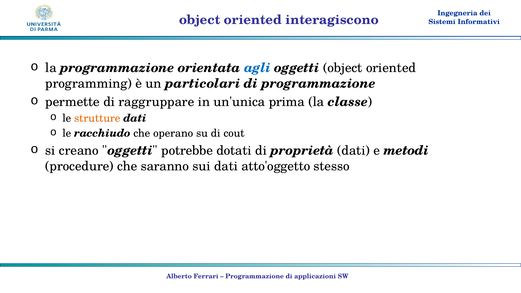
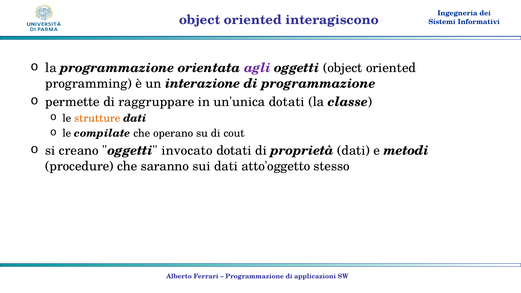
agli colour: blue -> purple (257, 68)
particolari: particolari -> interazione (203, 84)
un'unica prima: prima -> dotati (287, 102)
racchiudo: racchiudo -> compilate (102, 133)
potrebbe: potrebbe -> invocato (187, 150)
